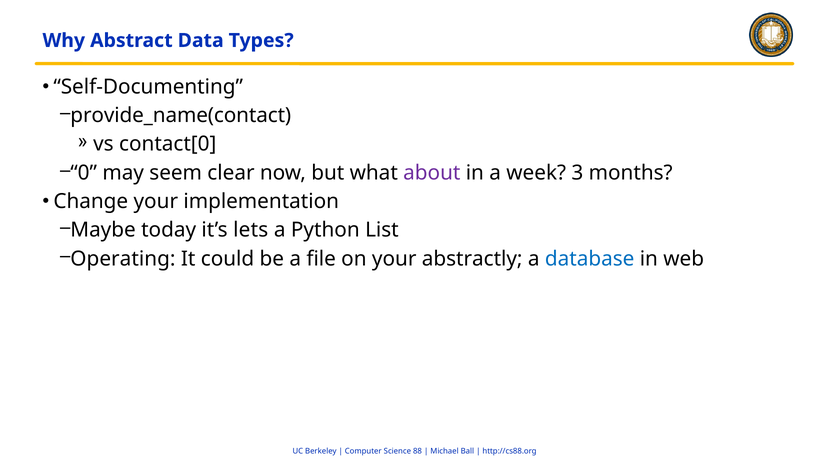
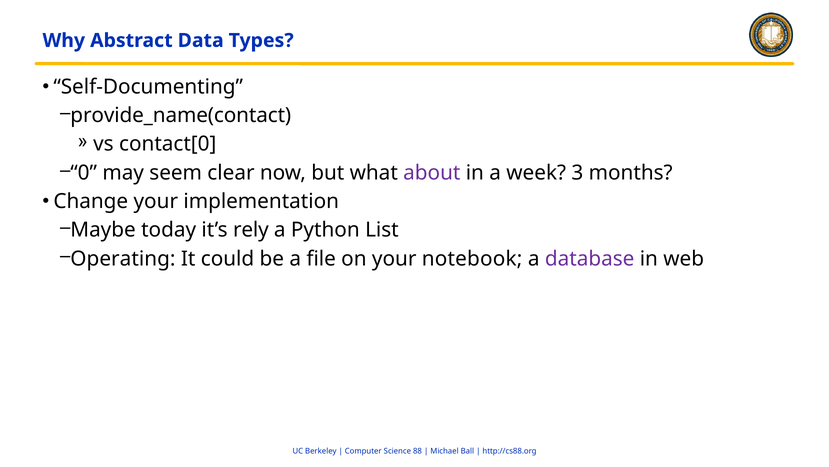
lets: lets -> rely (251, 230)
abstractly: abstractly -> notebook (472, 258)
database colour: blue -> purple (590, 258)
